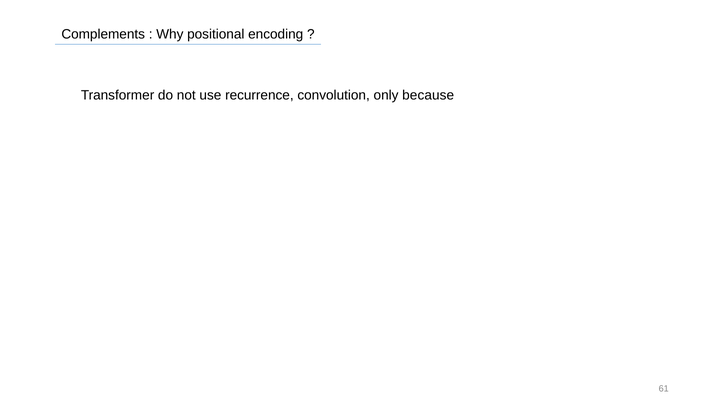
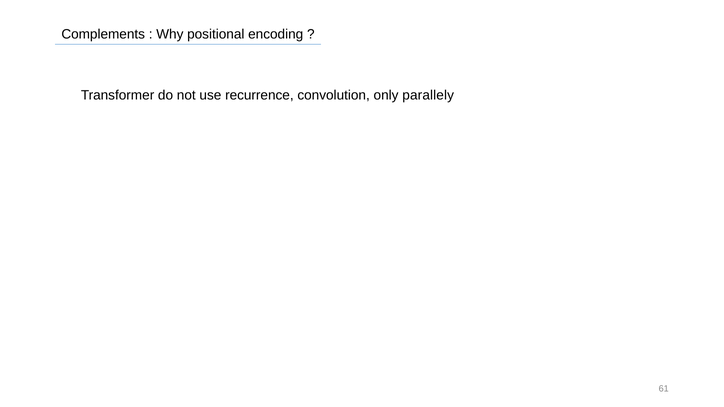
because: because -> parallely (428, 95)
